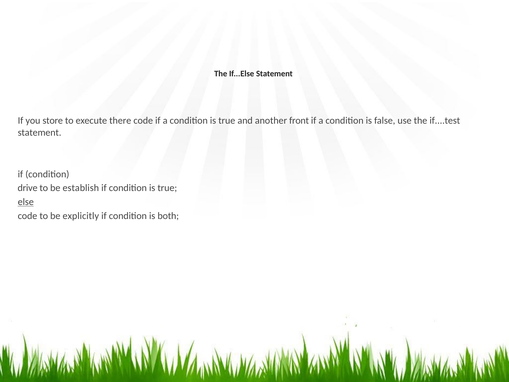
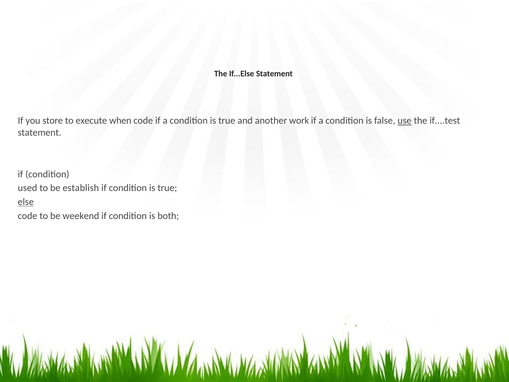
there: there -> when (120, 121)
front: front -> work (299, 121)
use underline: none -> present (405, 121)
drive: drive -> used (27, 188)
explicitly: explicitly -> weekend (81, 216)
